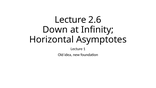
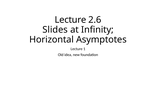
Down: Down -> Slides (55, 30)
